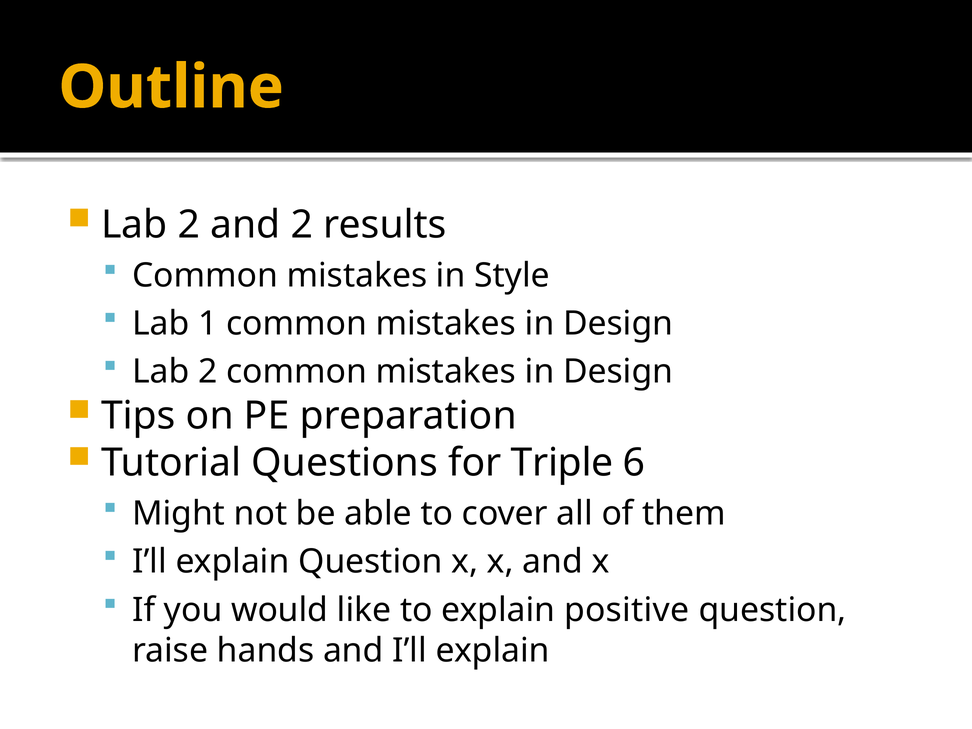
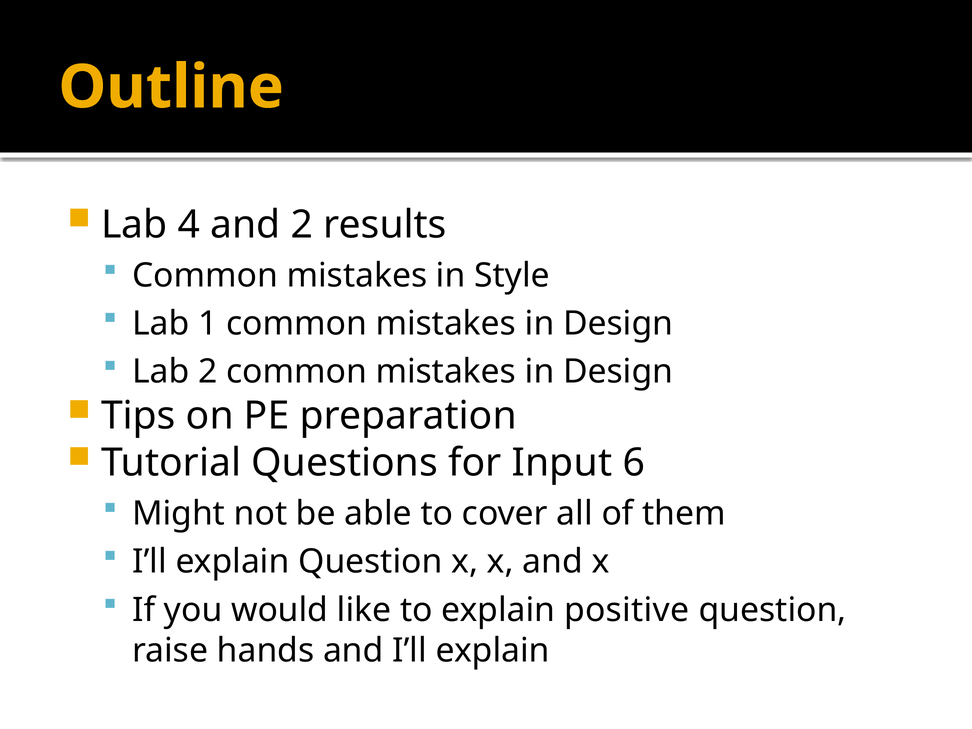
2: 2 -> 4 (189, 225)
Triple: Triple -> Input (562, 463)
